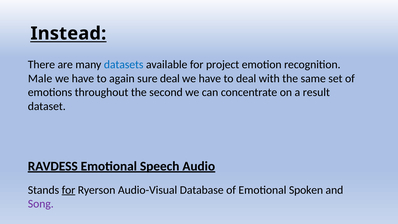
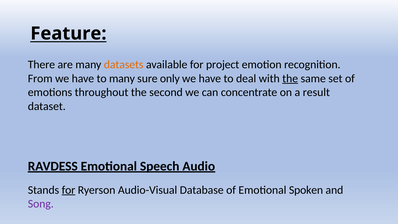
Instead: Instead -> Feature (68, 33)
datasets colour: blue -> orange (124, 64)
Male: Male -> From (40, 78)
to again: again -> many (122, 78)
sure deal: deal -> only (170, 78)
the underline: none -> present (290, 78)
